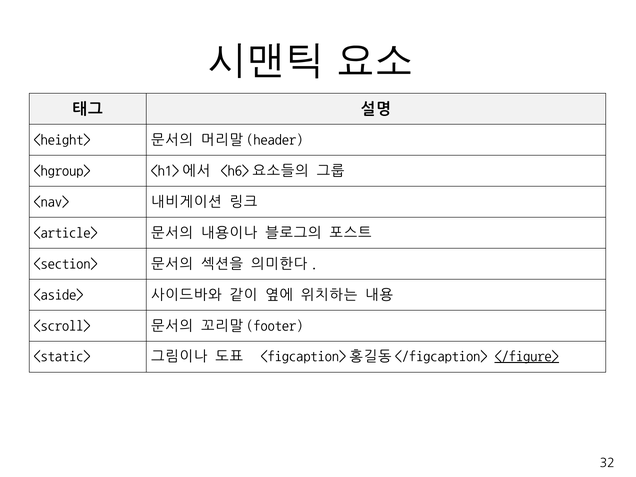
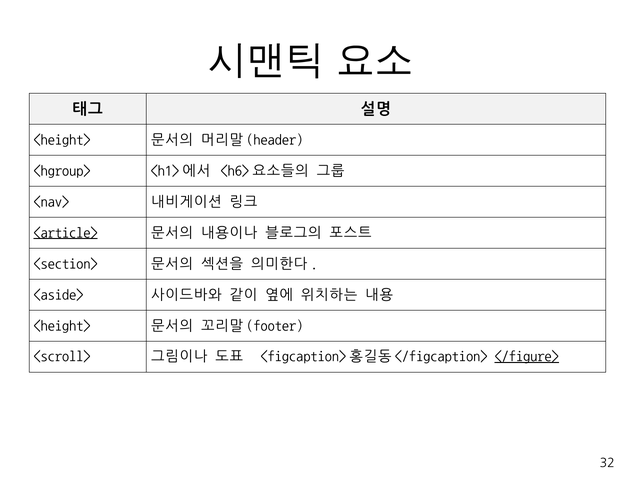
<article> underline: none -> present (66, 232)
<scroll>: <scroll> -> <height> (62, 325)
<static>: <static> -> <scroll> (62, 356)
